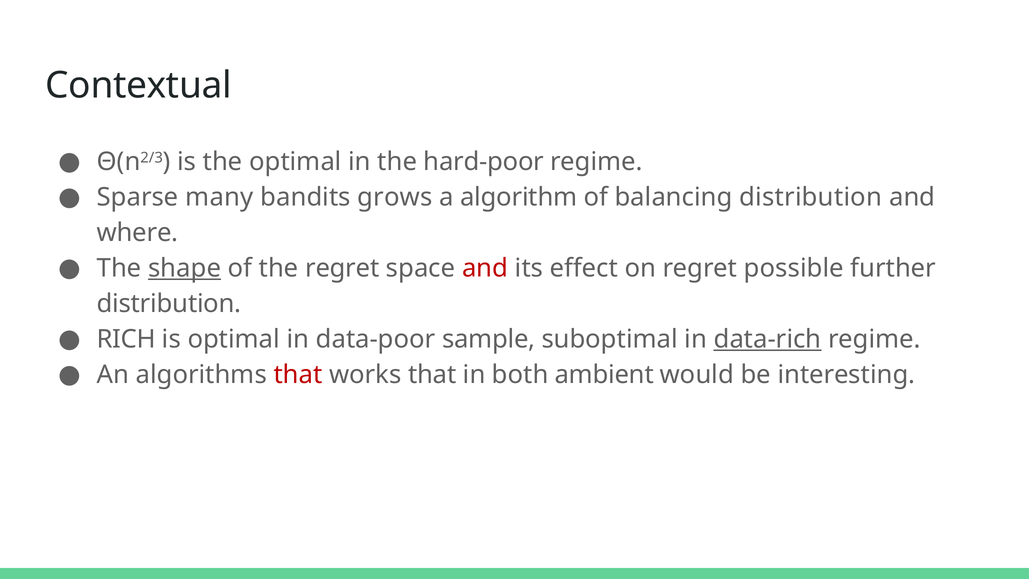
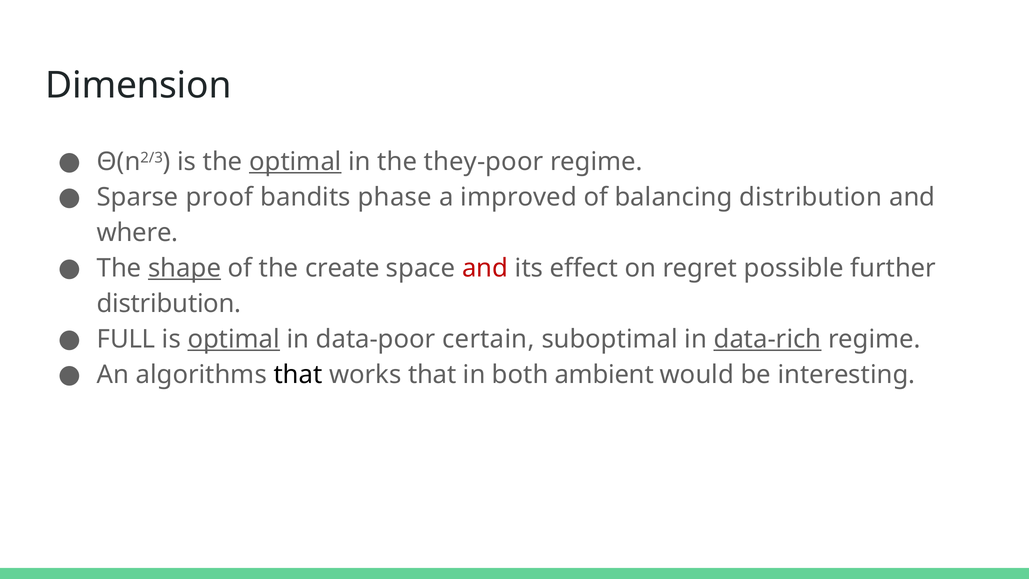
Contextual: Contextual -> Dimension (138, 85)
optimal underline: none -> present (295, 162)
hard-poor: hard-poor -> they-poor (484, 162)
many: many -> proof (219, 197)
grows: grows -> phase (395, 197)
algorithm: algorithm -> improved (519, 197)
the regret: regret -> create (342, 268)
RICH: RICH -> FULL (126, 339)
optimal underline: none -> present (234, 339)
sample: sample -> certain (488, 339)
that colour: red -> black (298, 375)
